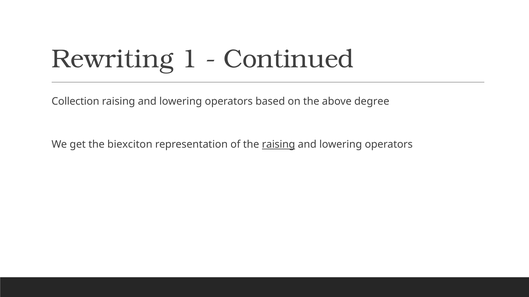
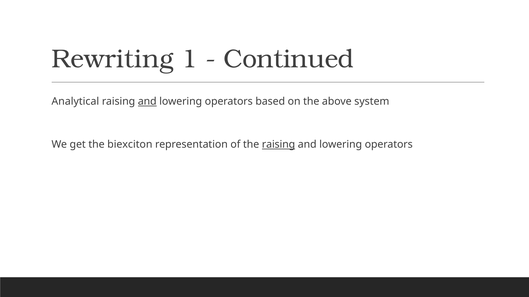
Collection: Collection -> Analytical (75, 102)
and underline: none -> present (147, 102)
degree: degree -> system (372, 102)
